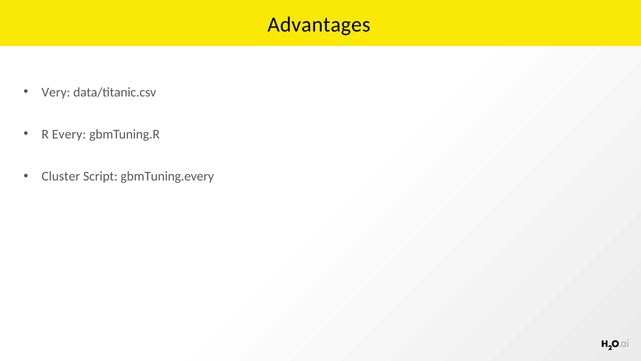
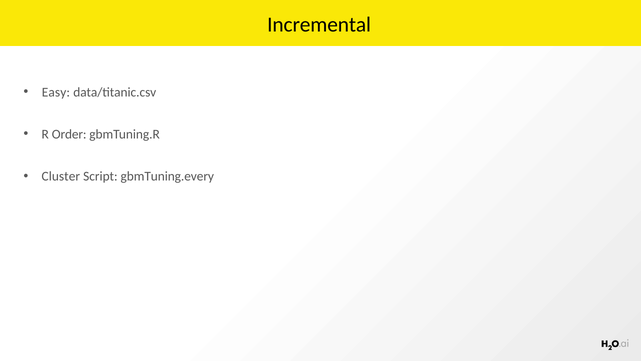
Advantages: Advantages -> Incremental (319, 24)
Very: Very -> Easy (56, 92)
Every: Every -> Order (69, 134)
